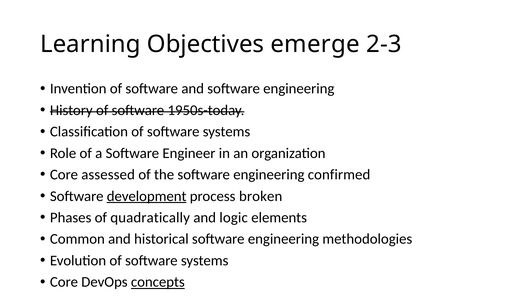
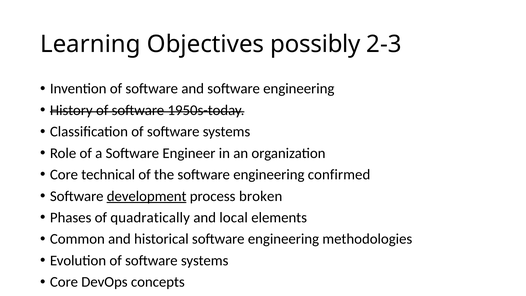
emerge: emerge -> possibly (315, 44)
assessed: assessed -> technical (108, 175)
logic: logic -> local (234, 218)
concepts underline: present -> none (158, 282)
